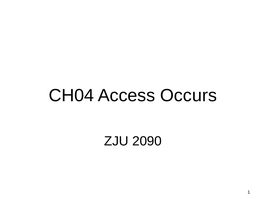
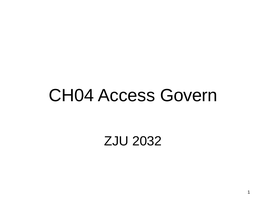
Occurs: Occurs -> Govern (189, 96)
2090: 2090 -> 2032 (147, 141)
